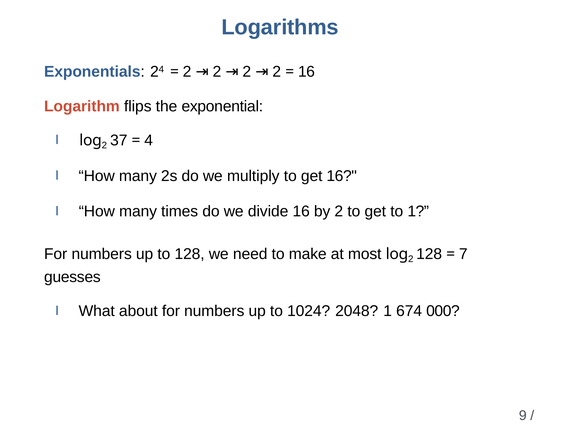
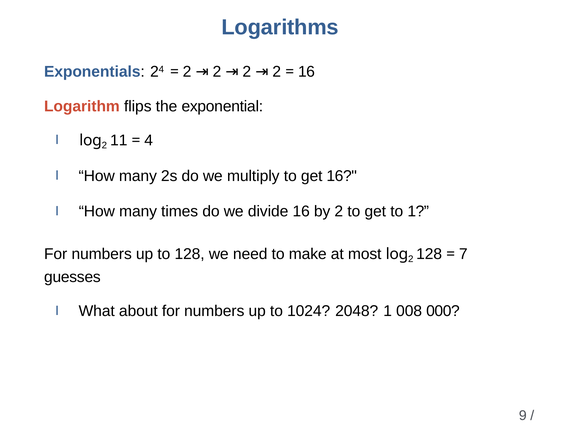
37: 37 -> 11 (119, 140)
674: 674 -> 008 (409, 311)
